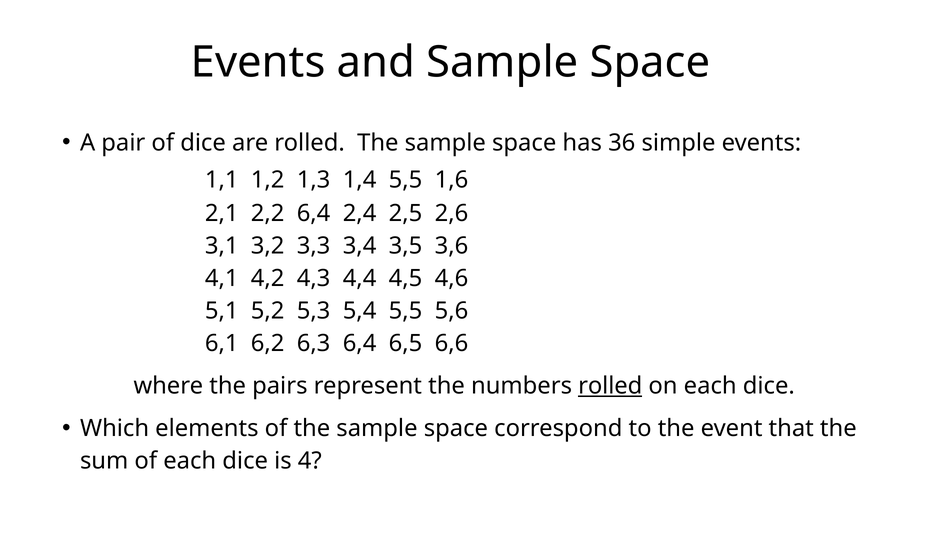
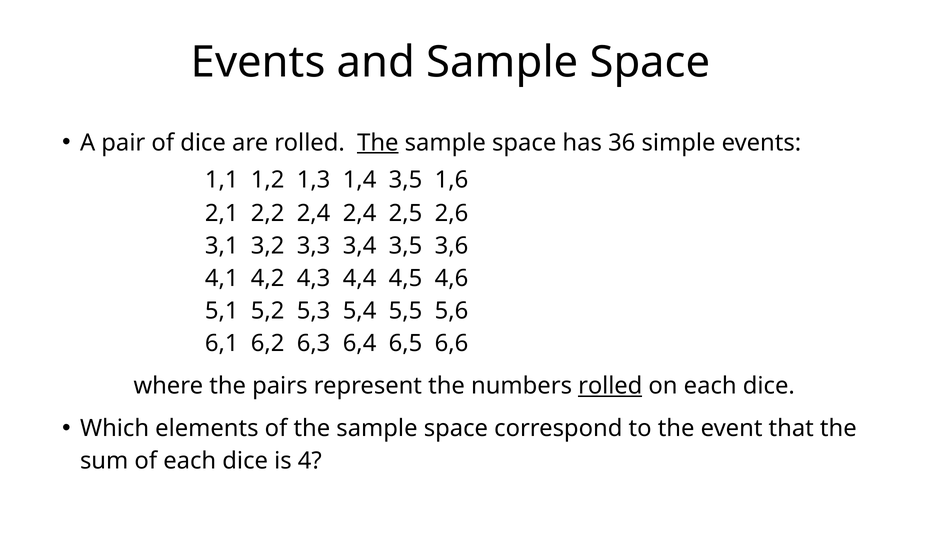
The underline: none -> present (378, 143)
1,4 5,5: 5,5 -> 3,5 (405, 180)
2,2 6,4: 6,4 -> 2,4 (314, 213)
